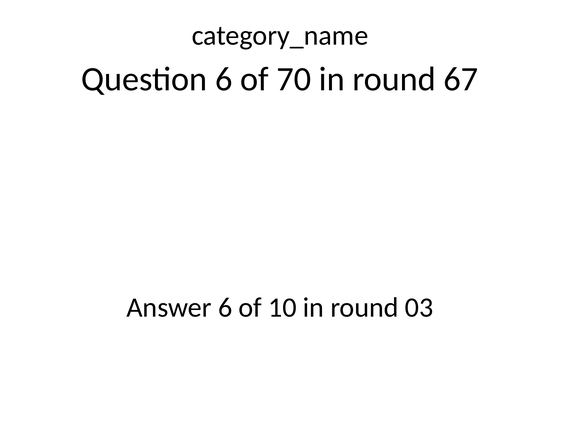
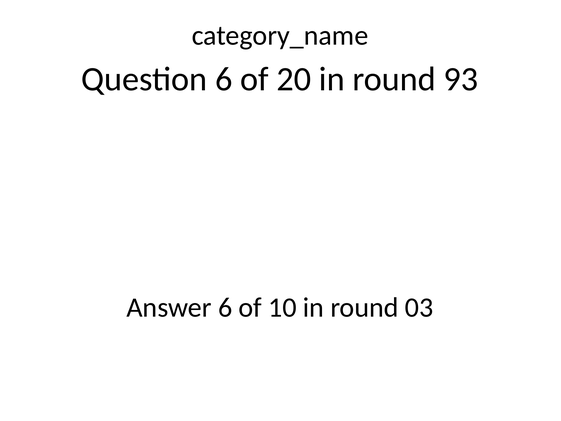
70: 70 -> 20 (294, 79)
67: 67 -> 93 (461, 79)
